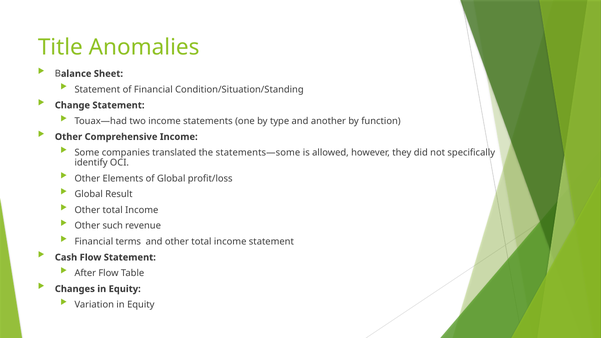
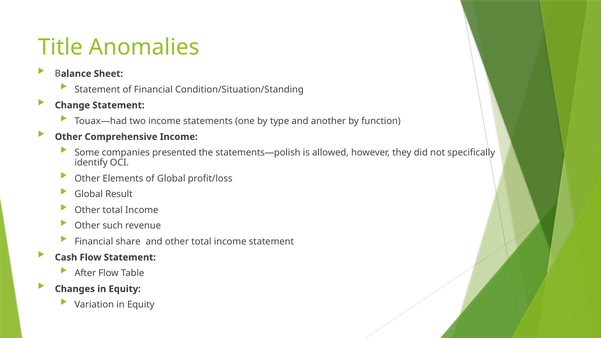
translated: translated -> presented (174, 153)
statements—some: statements—some -> statements—polish (258, 153)
terms: terms -> share (128, 242)
